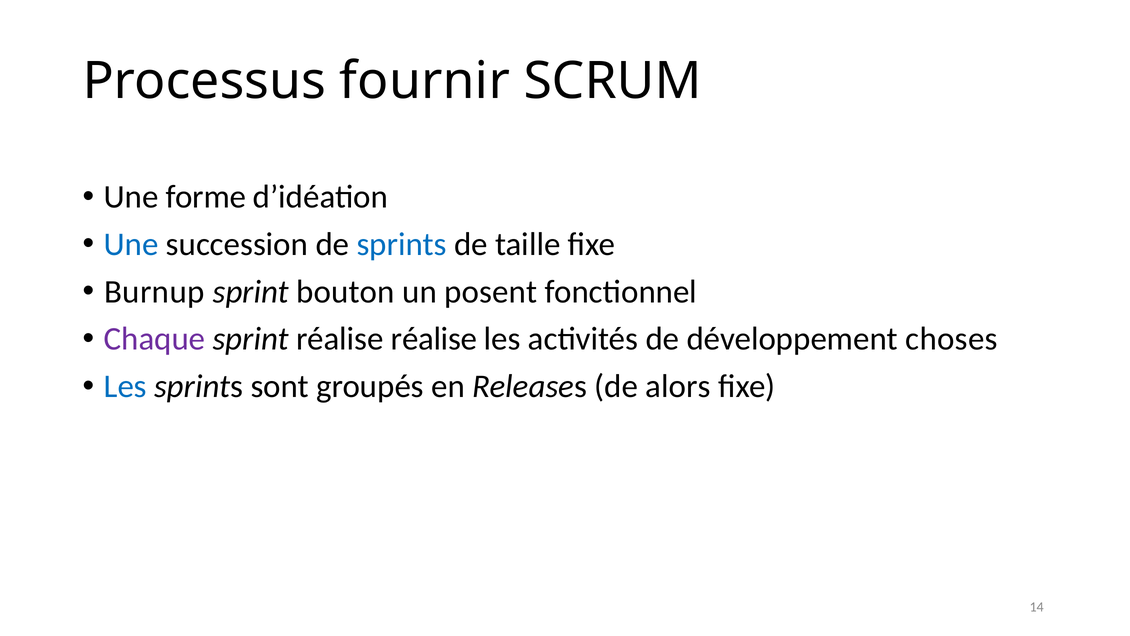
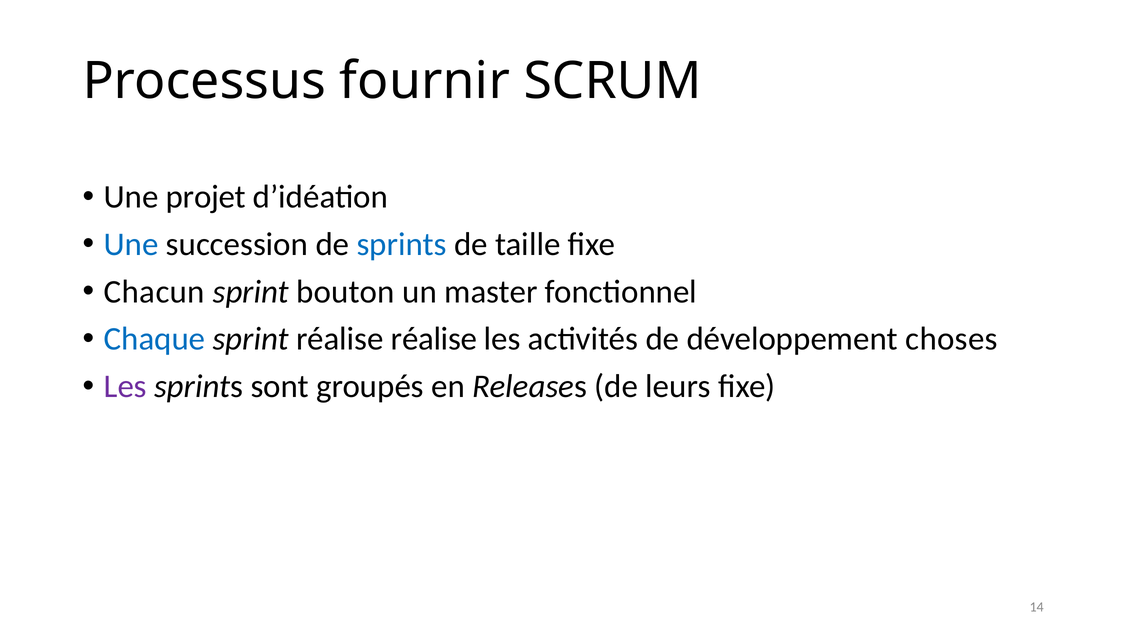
forme: forme -> projet (206, 197)
Burnup: Burnup -> Chacun (154, 292)
posent: posent -> master (491, 292)
Chaque colour: purple -> blue (155, 339)
Les colour: blue -> purple (125, 386)
alors: alors -> leurs (678, 386)
